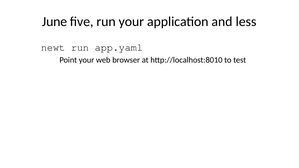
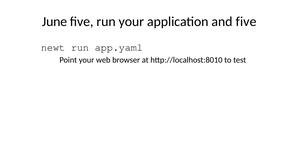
and less: less -> five (246, 22)
